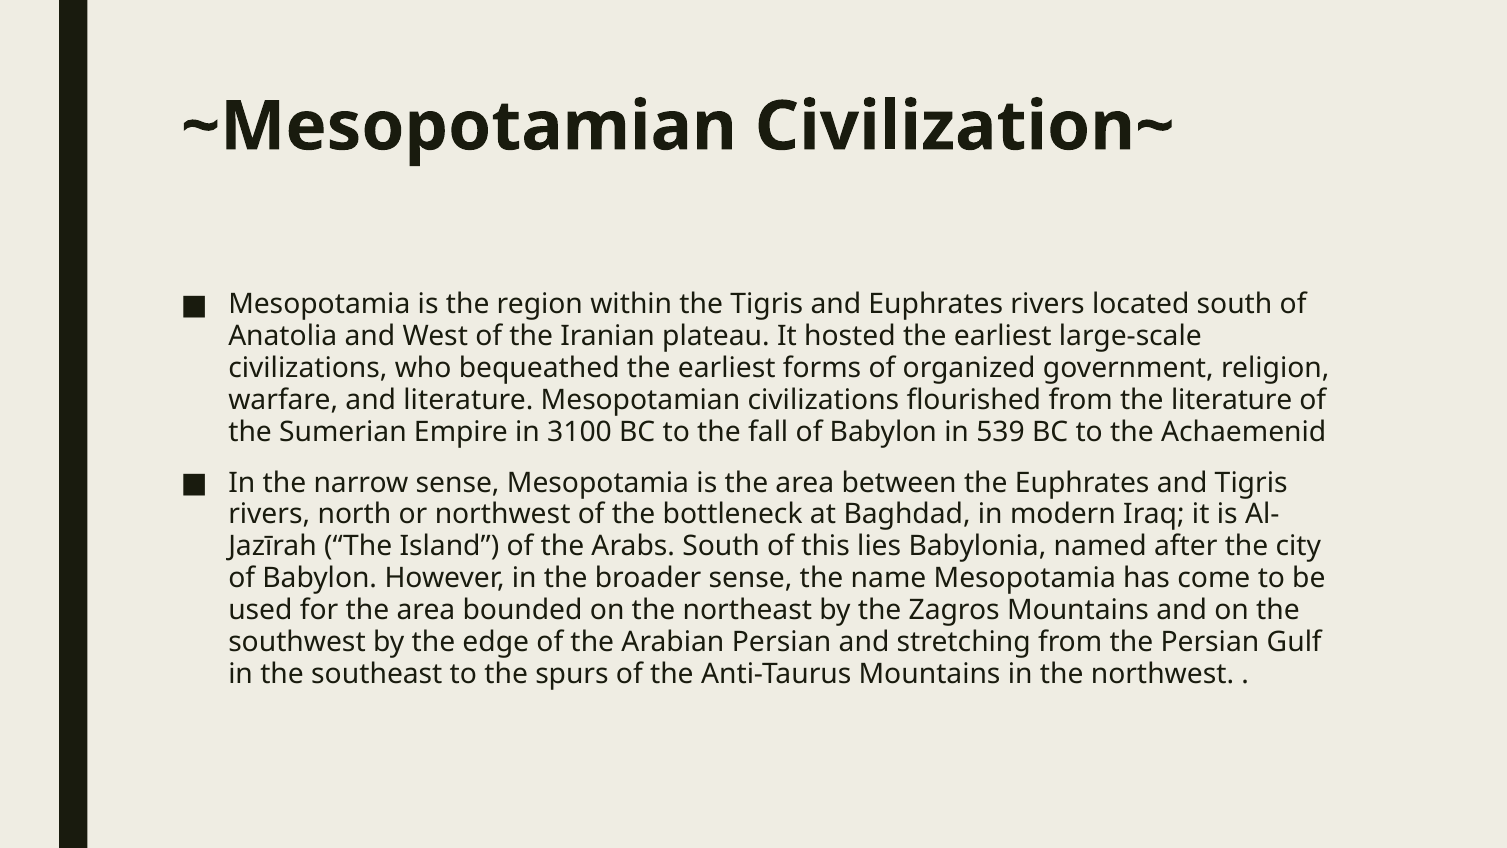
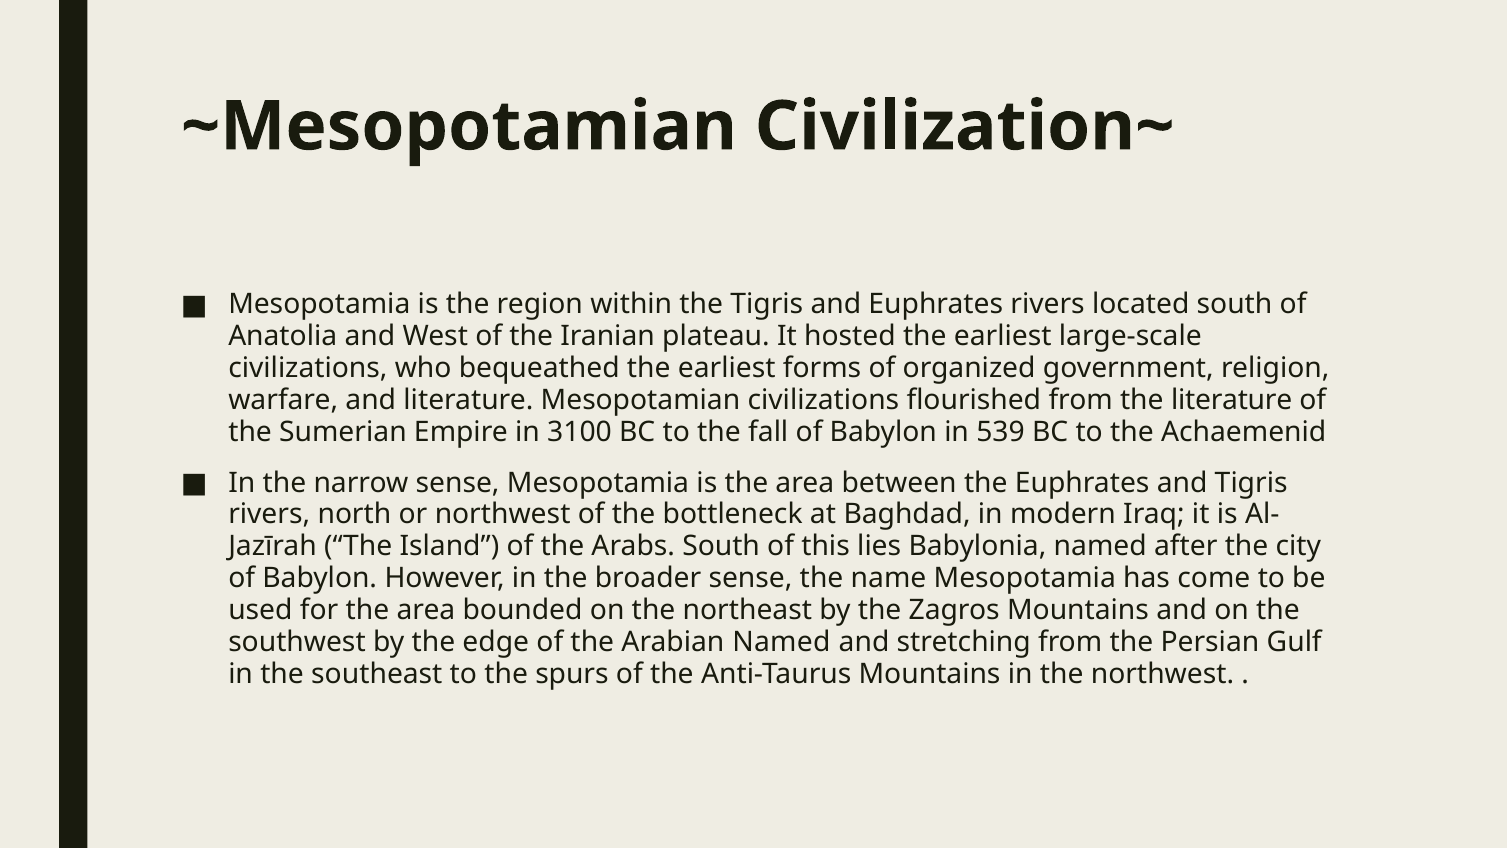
Arabian Persian: Persian -> Named (781, 642)
